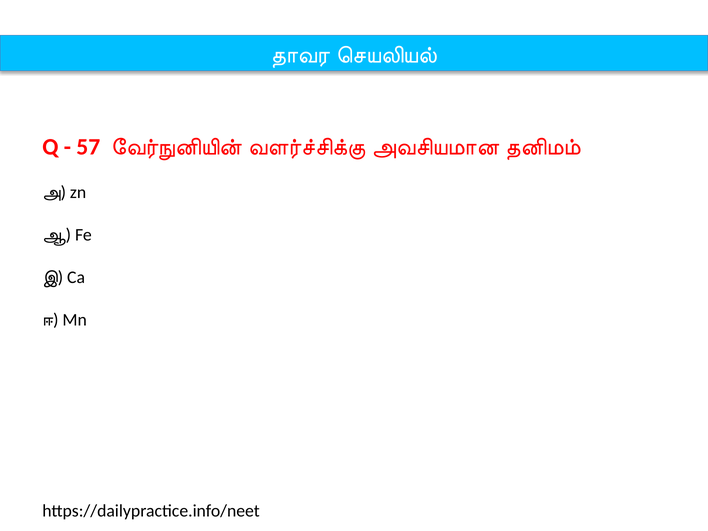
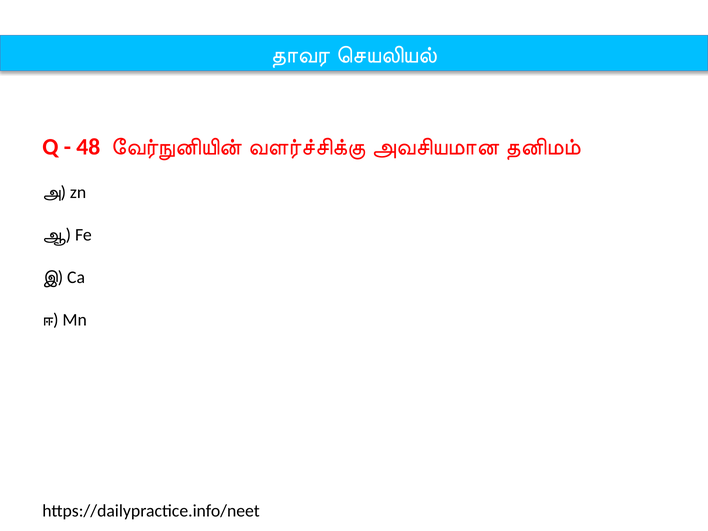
57: 57 -> 48 (88, 147)
